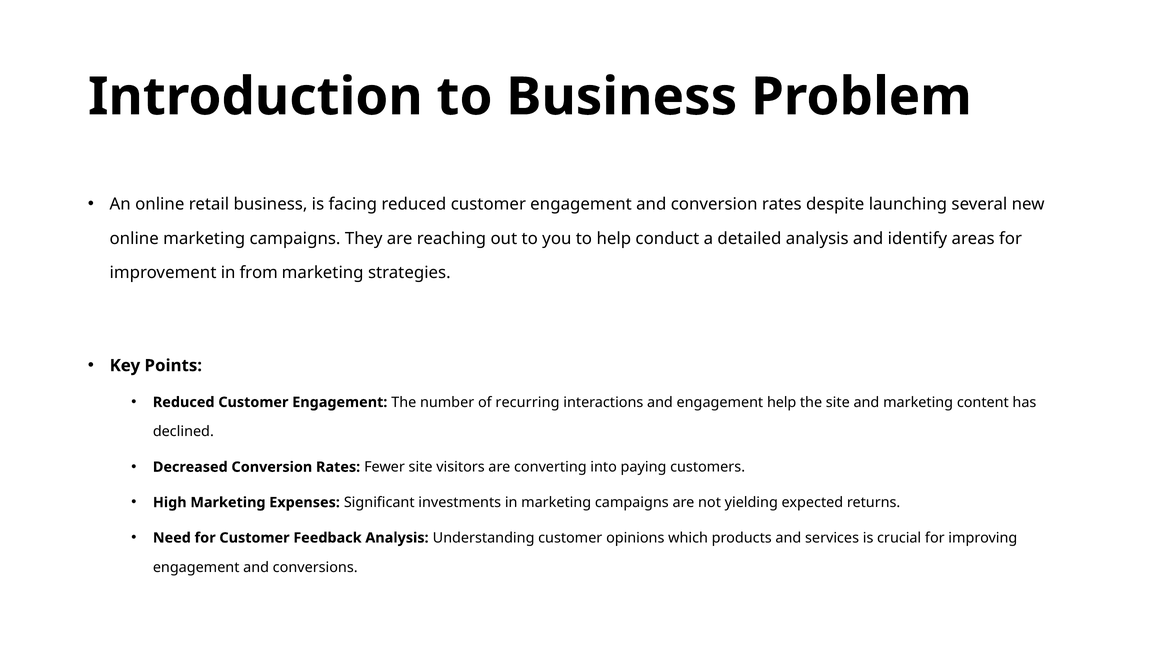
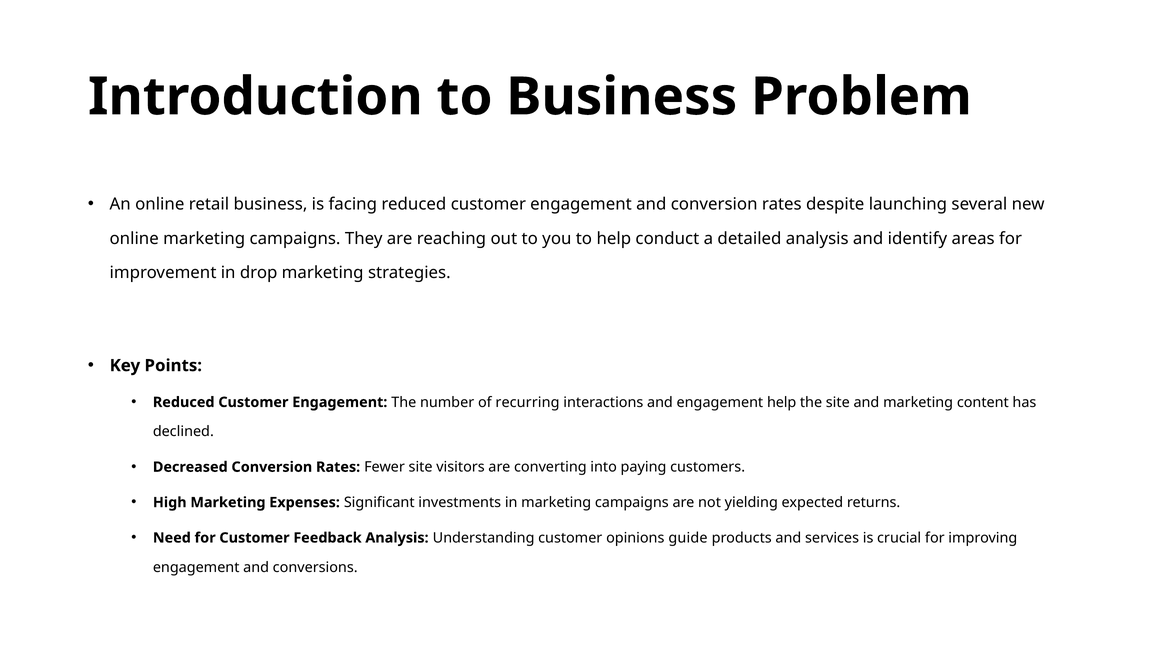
from: from -> drop (259, 273)
which: which -> guide (688, 538)
